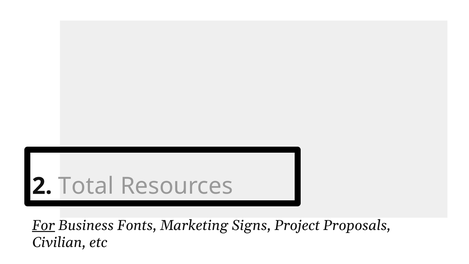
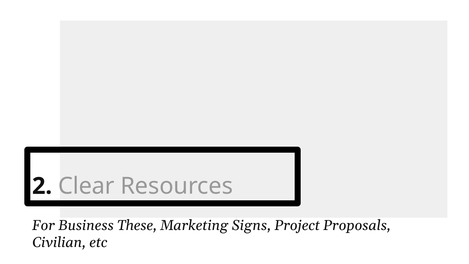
Total: Total -> Clear (86, 186)
For underline: present -> none (43, 225)
Fonts: Fonts -> These (137, 225)
